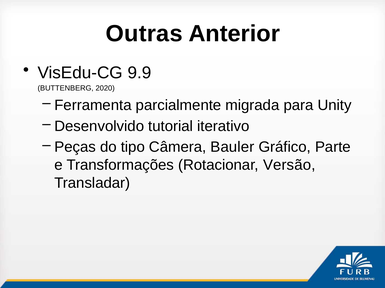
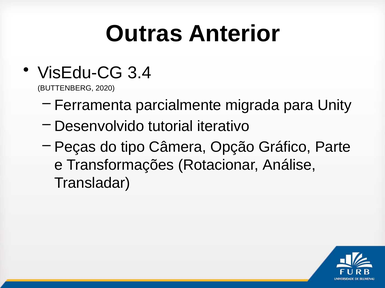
9.9: 9.9 -> 3.4 (139, 73)
Bauler: Bauler -> Opção (232, 147)
Versão: Versão -> Análise (289, 165)
